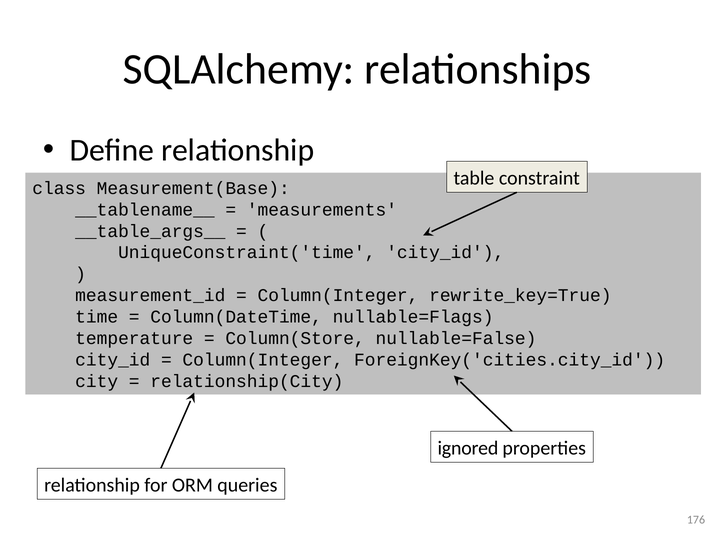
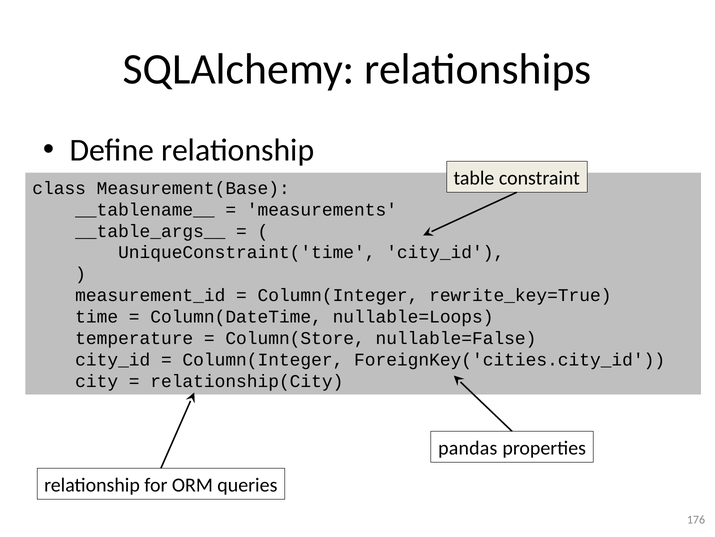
nullable=Flags: nullable=Flags -> nullable=Loops (413, 317)
ignored: ignored -> pandas (468, 448)
